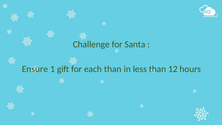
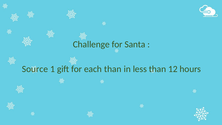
Ensure: Ensure -> Source (35, 69)
